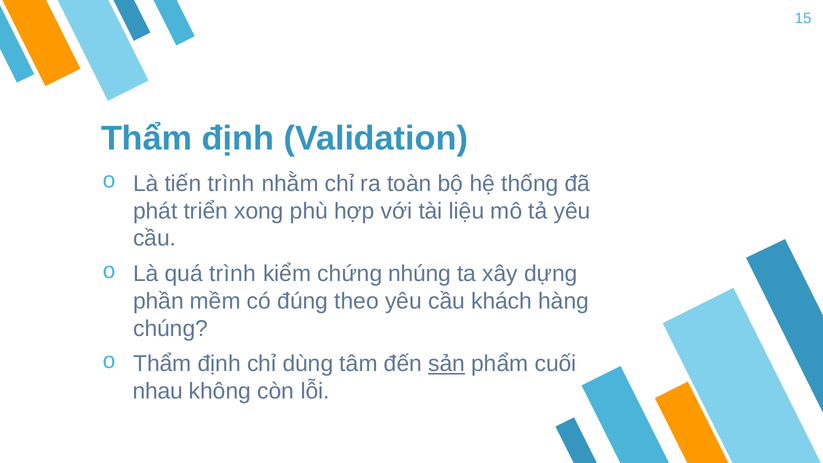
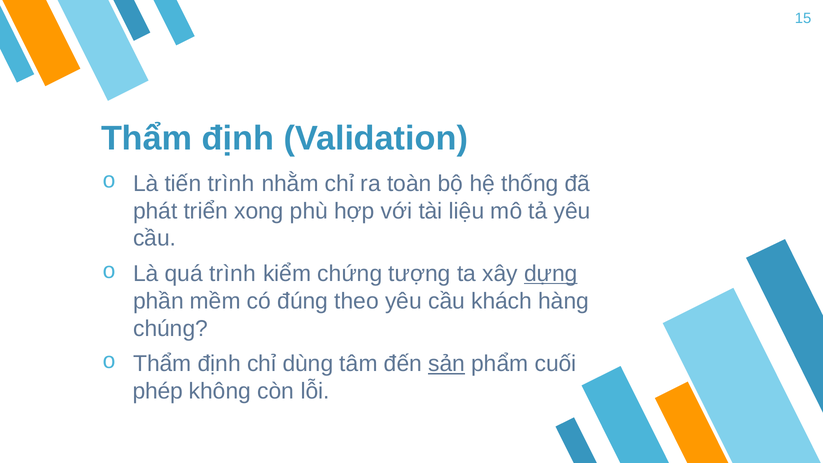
nhúng: nhúng -> tượng (420, 274)
dựng underline: none -> present (551, 274)
nhau: nhau -> phép (158, 391)
